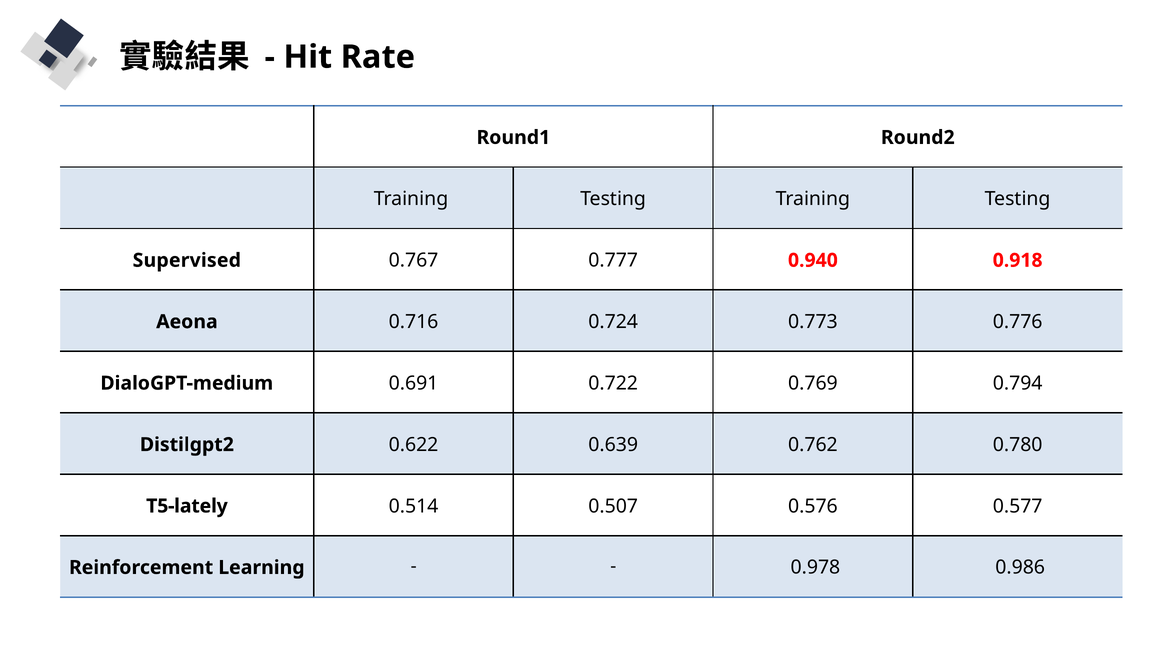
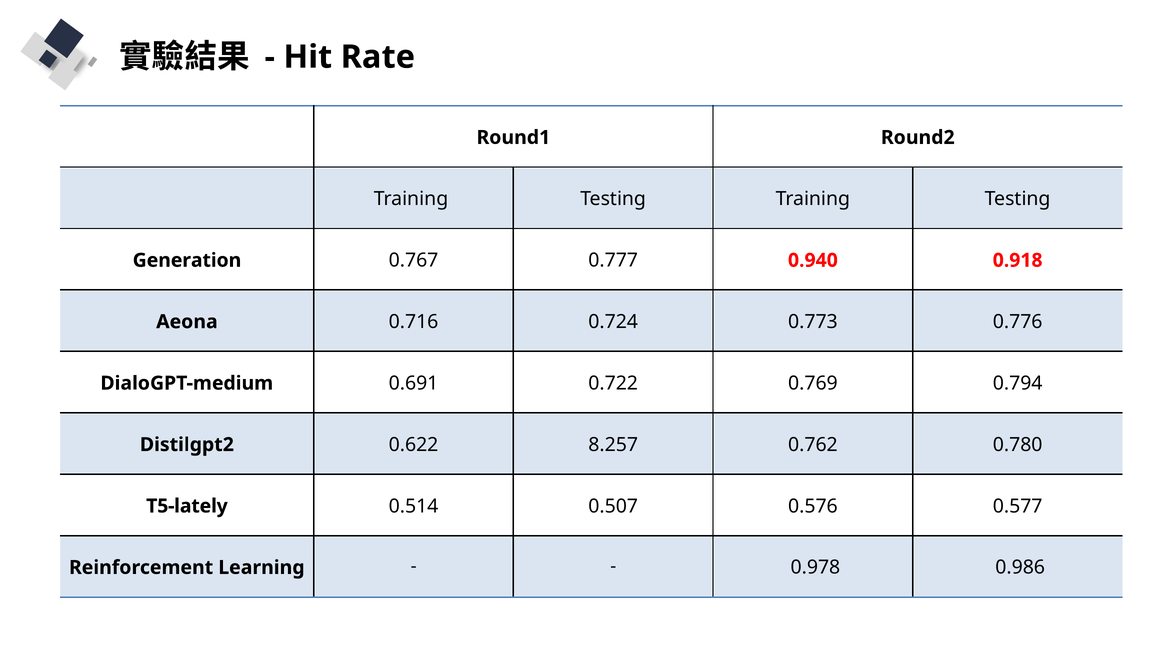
Supervised: Supervised -> Generation (187, 260)
0.639: 0.639 -> 8.257 (613, 445)
